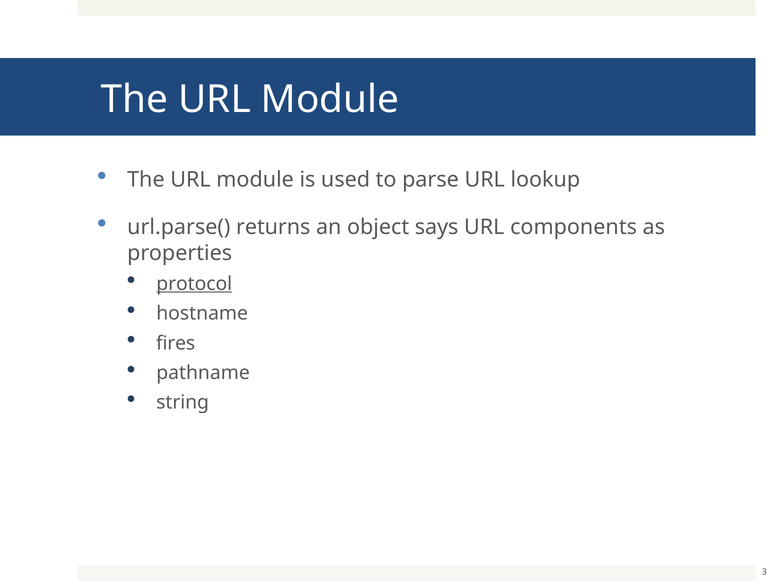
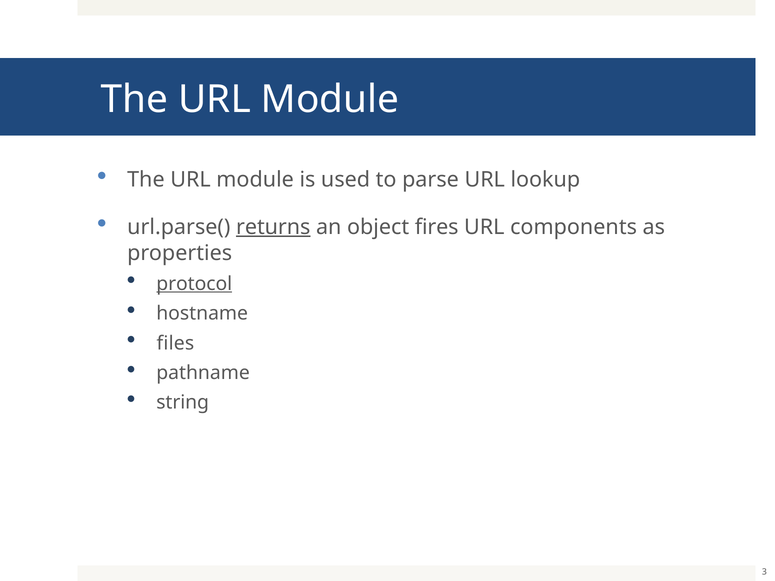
returns underline: none -> present (273, 227)
says: says -> fires (437, 227)
fires: fires -> files (175, 343)
